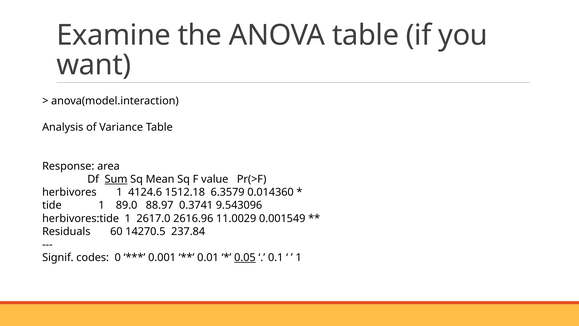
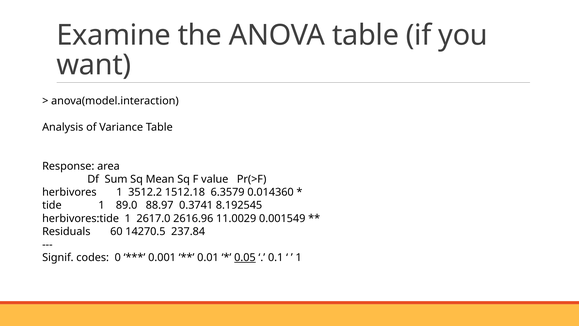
Sum underline: present -> none (116, 179)
4124.6: 4124.6 -> 3512.2 (145, 192)
9.543096: 9.543096 -> 8.192545 (239, 205)
